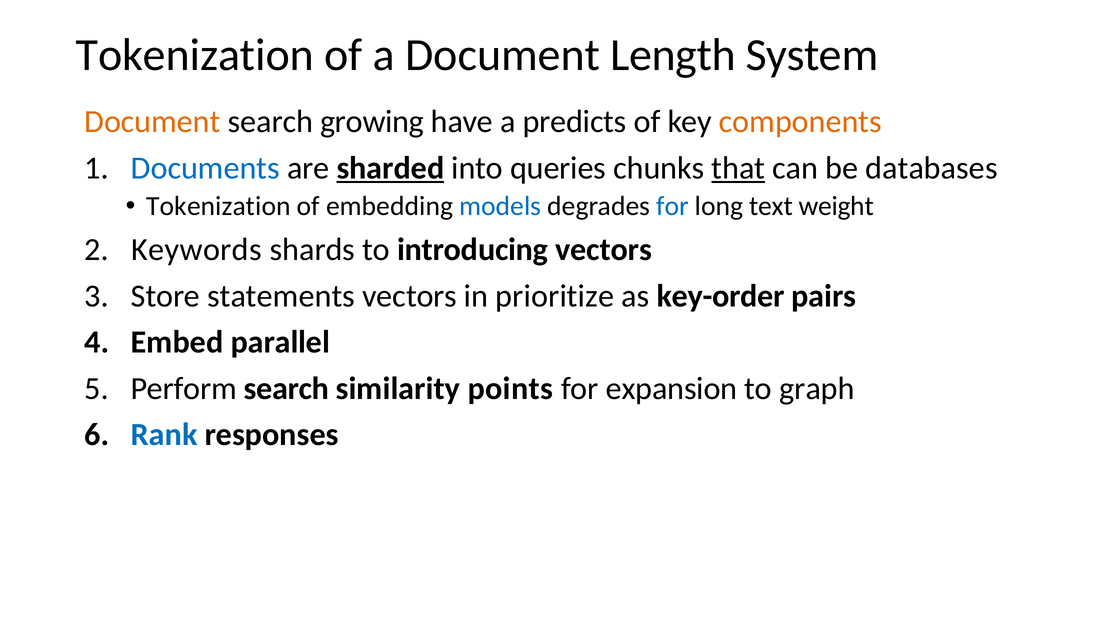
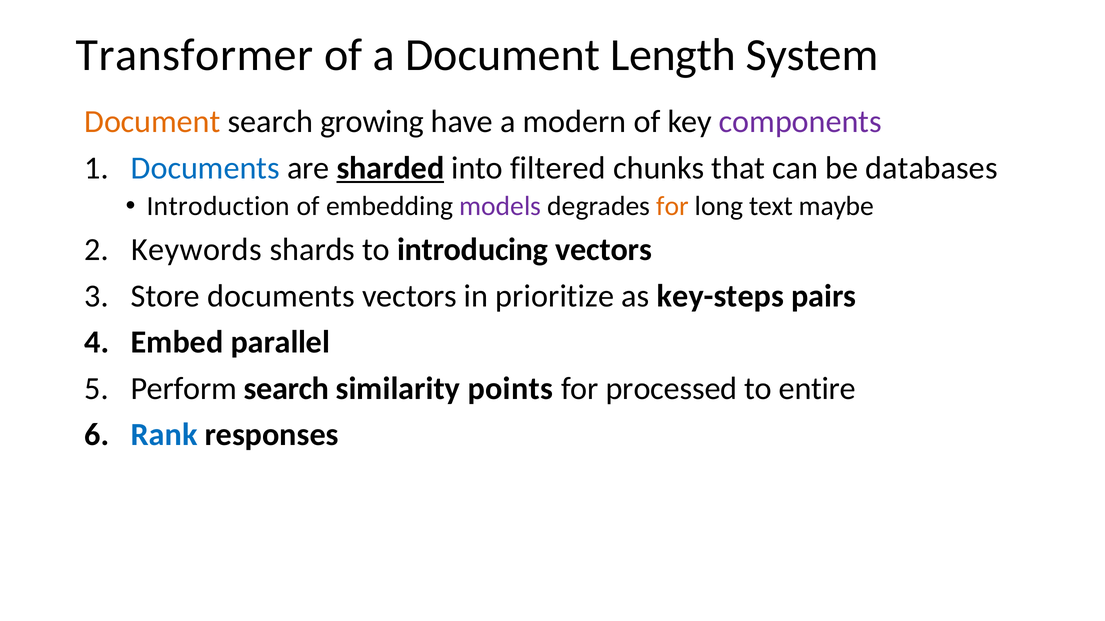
Tokenization: Tokenization -> Transformer (195, 55)
predicts: predicts -> modern (575, 122)
components colour: orange -> purple (800, 122)
queries: queries -> filtered (558, 168)
that underline: present -> none (738, 168)
Tokenization: Tokenization -> Introduction (218, 206)
models colour: blue -> purple (500, 206)
for colour: blue -> orange (672, 206)
weight: weight -> maybe (836, 206)
Store statements: statements -> documents (281, 296)
key-order: key-order -> key-steps (720, 296)
expansion: expansion -> processed (672, 389)
graph: graph -> entire (817, 389)
